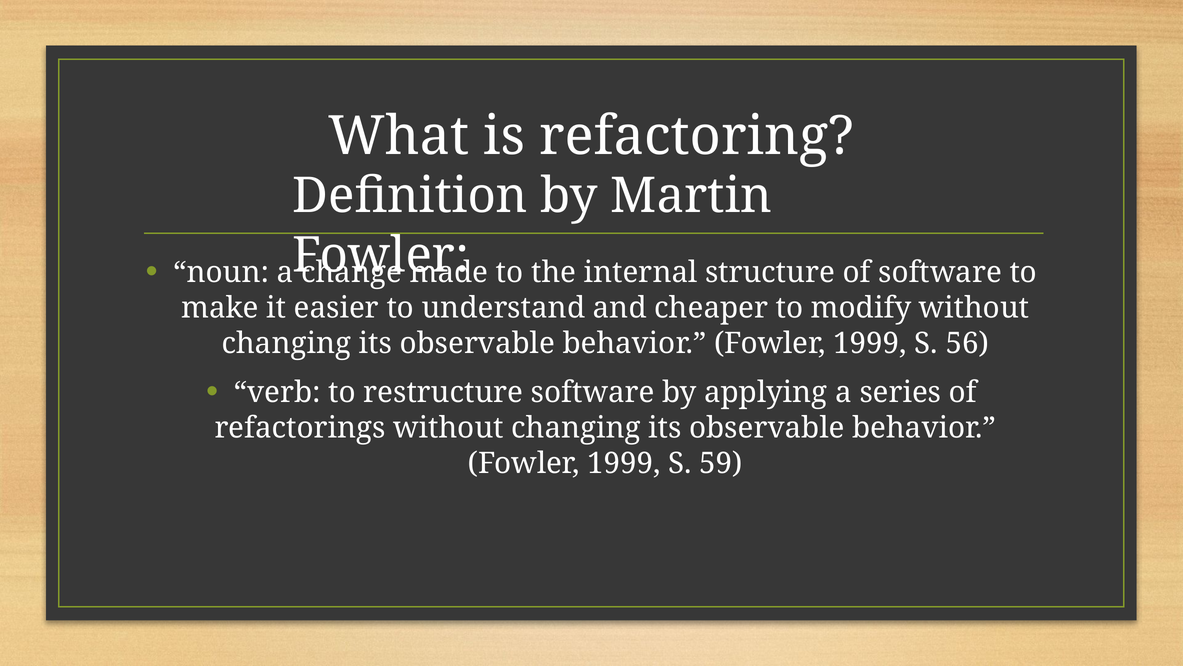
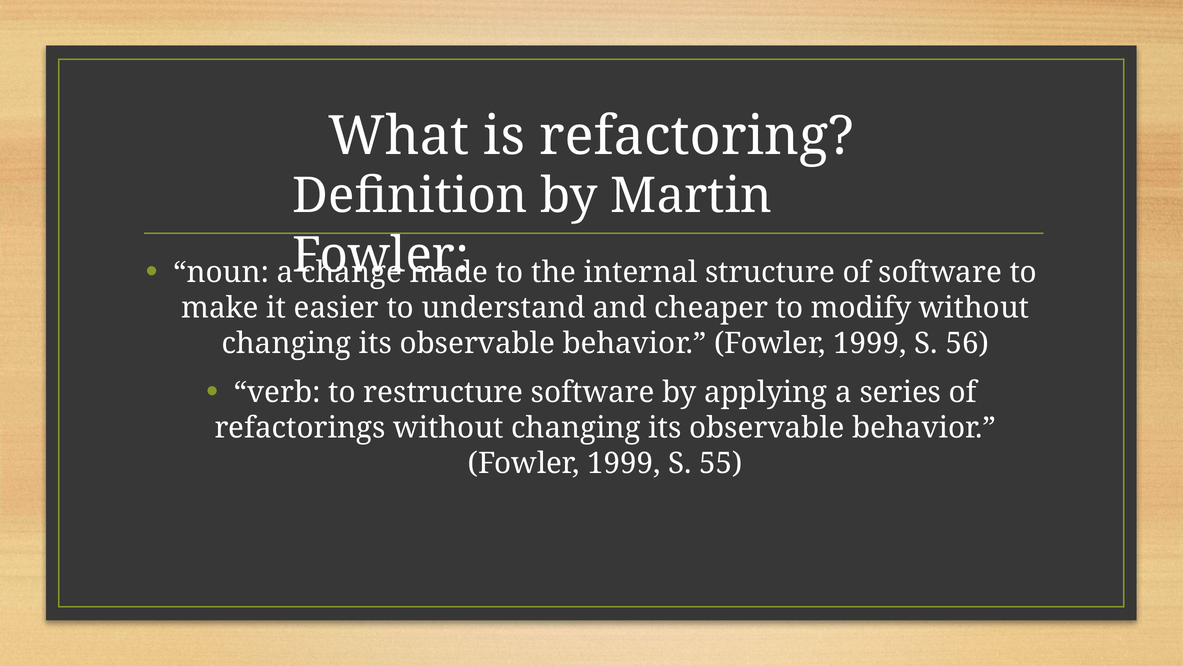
59: 59 -> 55 (721, 463)
